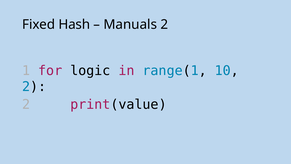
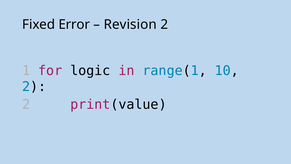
Hash: Hash -> Error (74, 24)
Manuals: Manuals -> Revision (130, 24)
